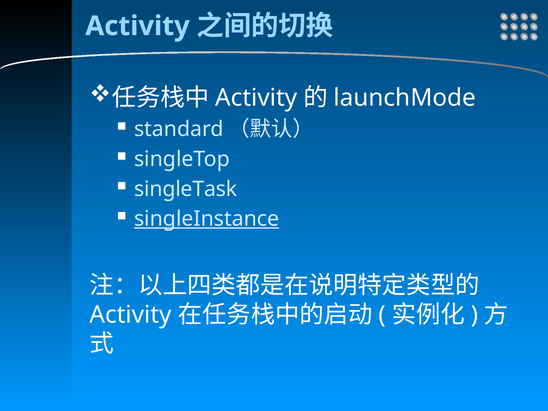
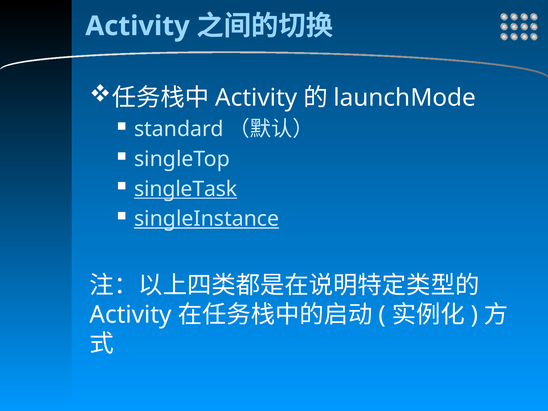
singleTask underline: none -> present (186, 189)
